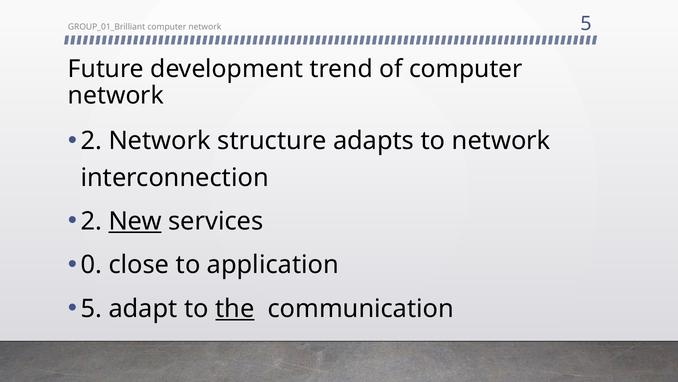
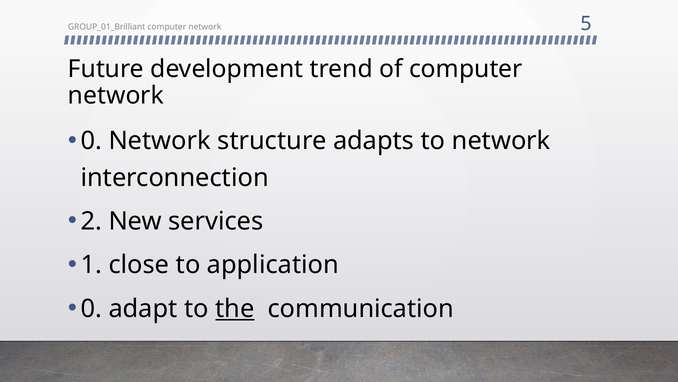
2: 2 -> 0 (91, 141)
New underline: present -> none (135, 221)
0: 0 -> 1 (91, 265)
5: 5 -> 0 (91, 308)
